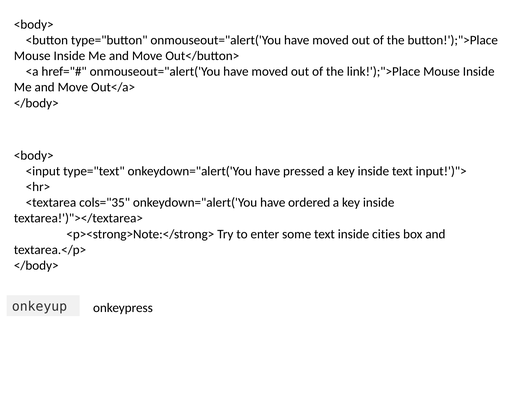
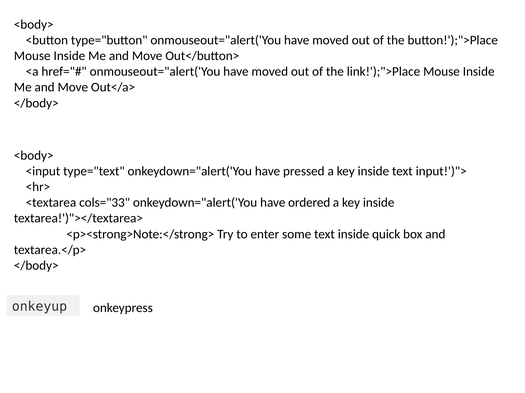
cols="35: cols="35 -> cols="33 (105, 203)
cities: cities -> quick (386, 234)
